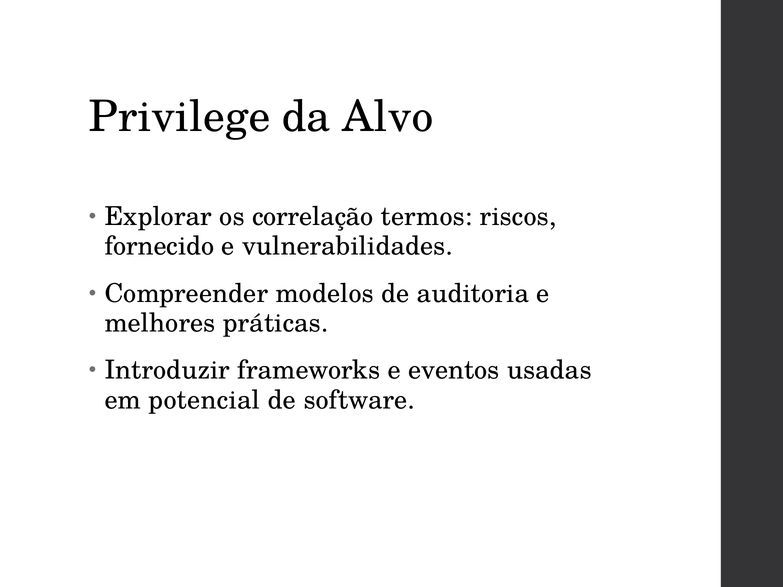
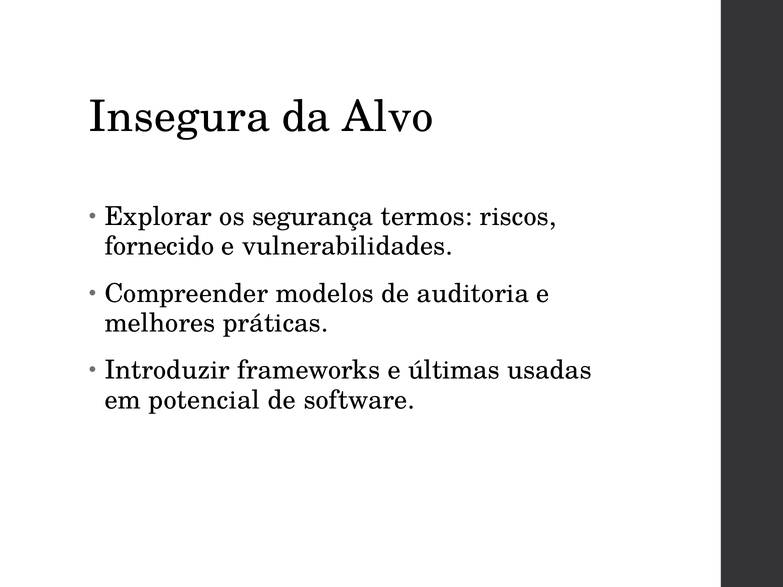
Privilege: Privilege -> Insegura (180, 117)
correlação: correlação -> segurança (313, 217)
eventos: eventos -> últimas (454, 370)
